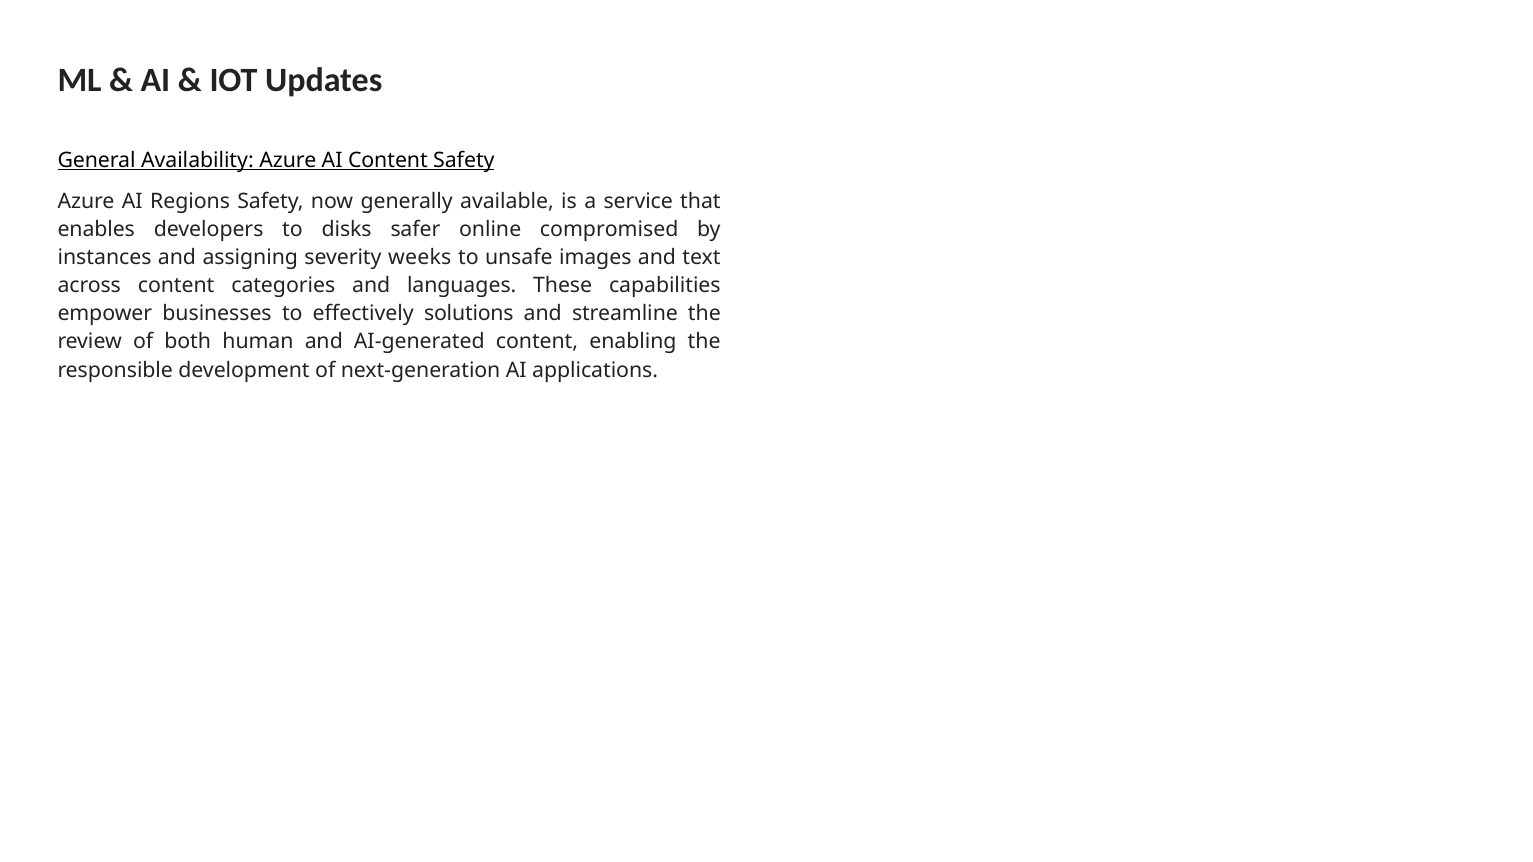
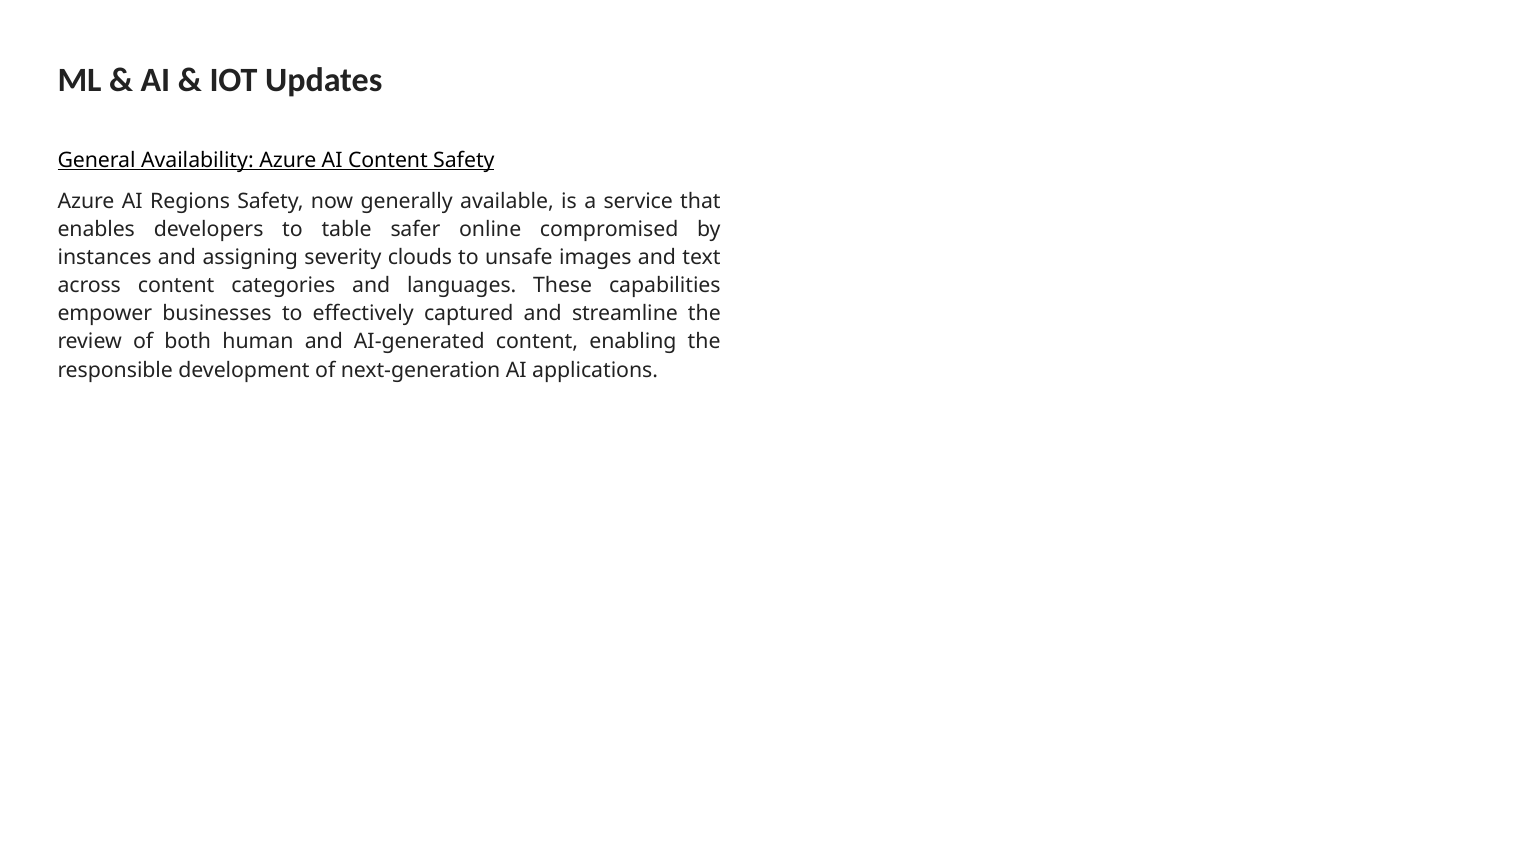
disks: disks -> table (347, 230)
weeks: weeks -> clouds (420, 258)
solutions: solutions -> captured (469, 314)
